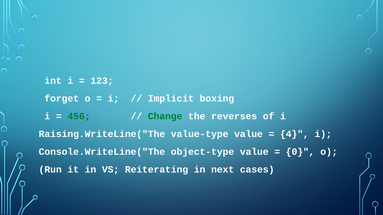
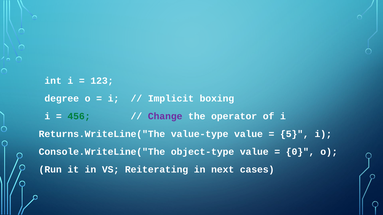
forget: forget -> degree (62, 99)
Change colour: green -> purple (165, 116)
reverses: reverses -> operator (234, 116)
Raising.WriteLine("The: Raising.WriteLine("The -> Returns.WriteLine("The (102, 134)
4: 4 -> 5 (294, 134)
